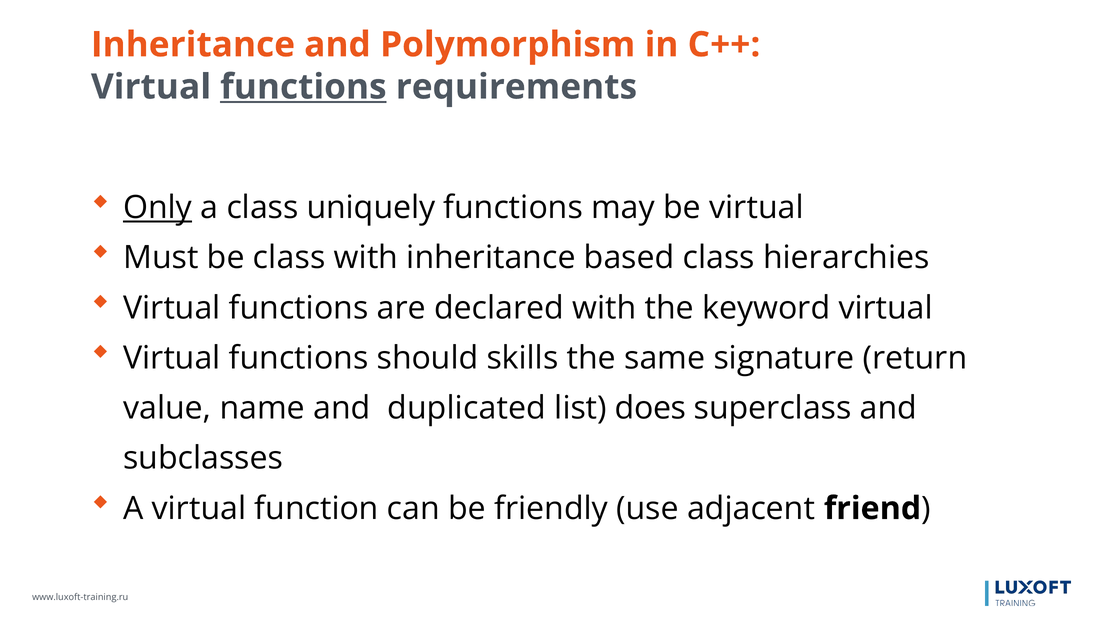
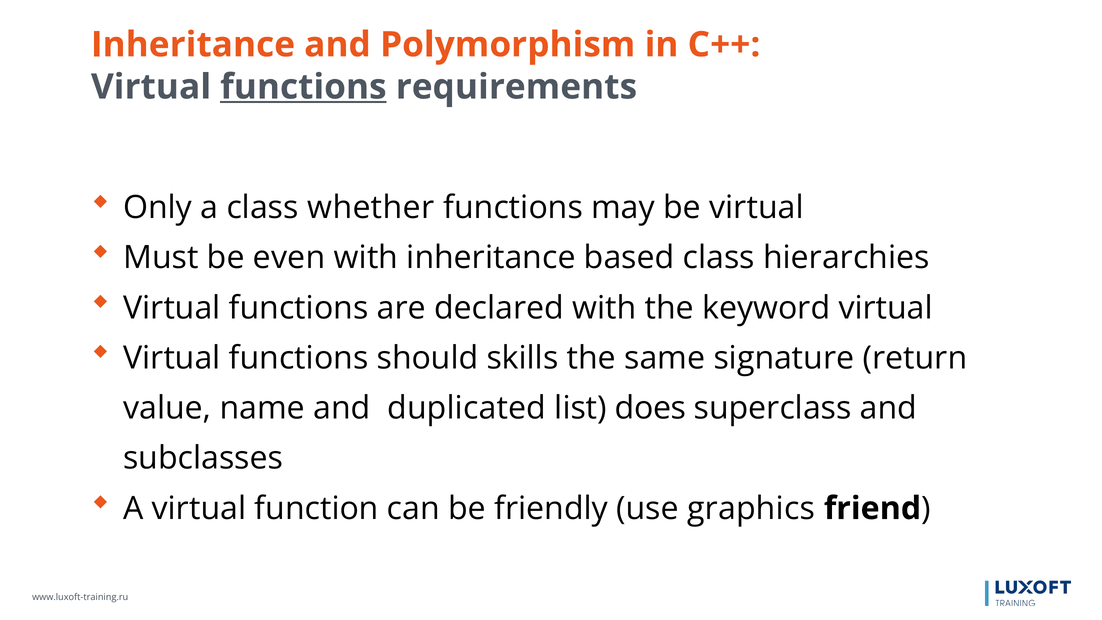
Only underline: present -> none (158, 208)
uniquely: uniquely -> whether (371, 208)
be class: class -> even (289, 258)
adjacent: adjacent -> graphics (751, 508)
